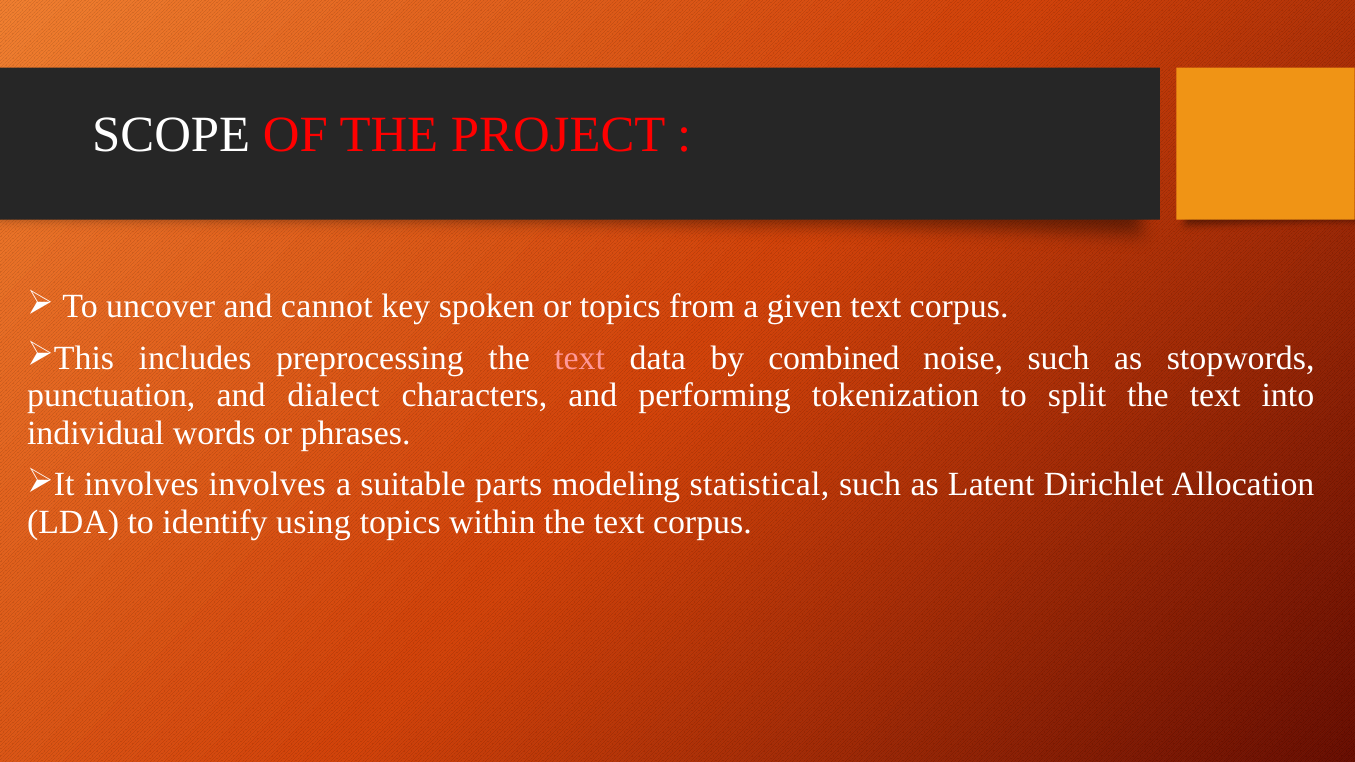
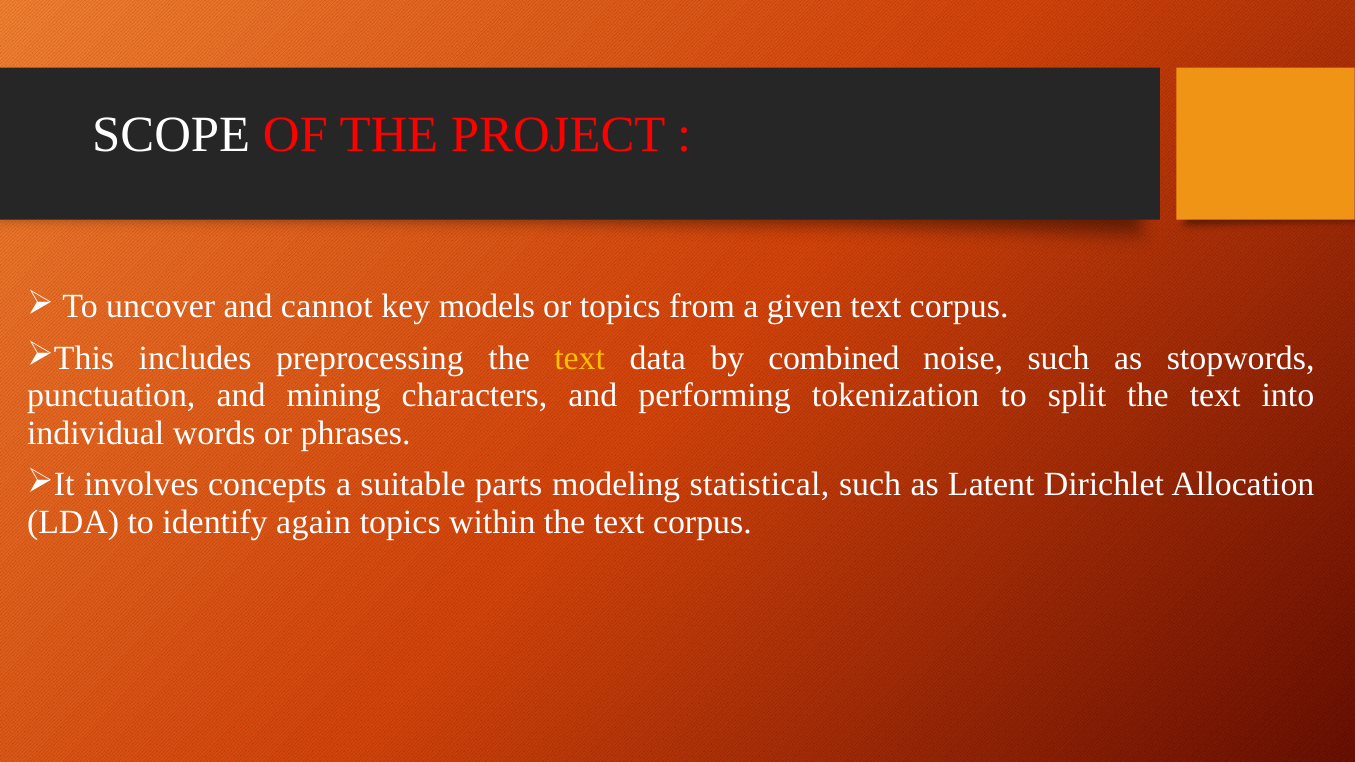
spoken: spoken -> models (487, 307)
text colour: pink -> yellow (580, 358)
dialect: dialect -> mining (334, 396)
involves involves: involves -> concepts (267, 485)
using: using -> again (313, 522)
